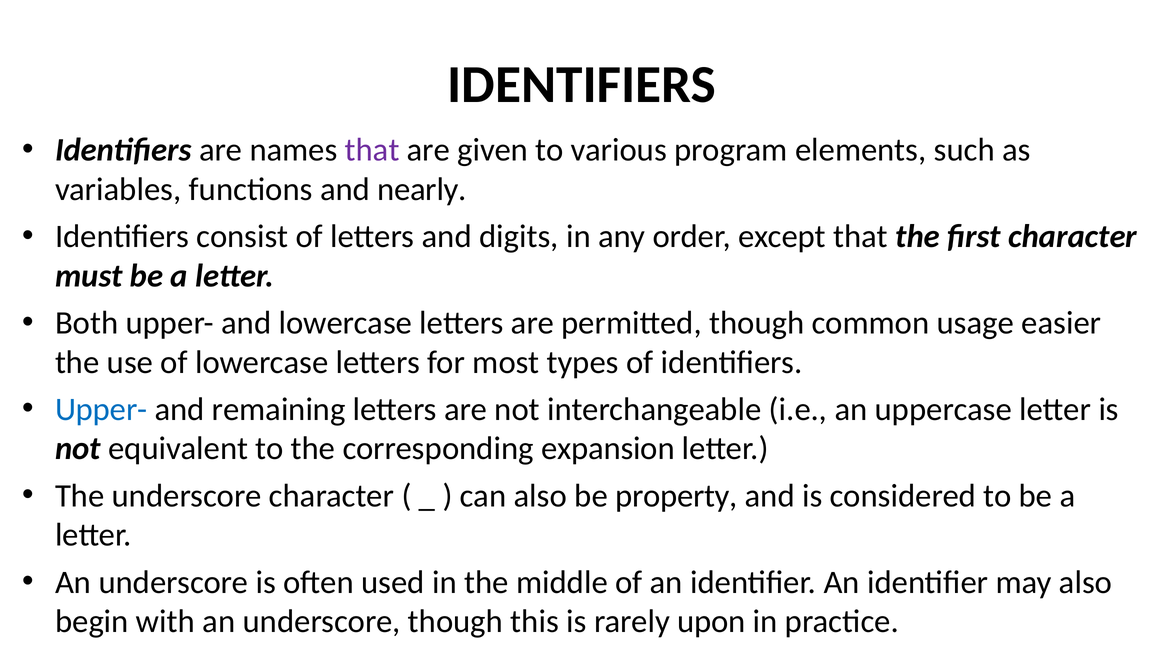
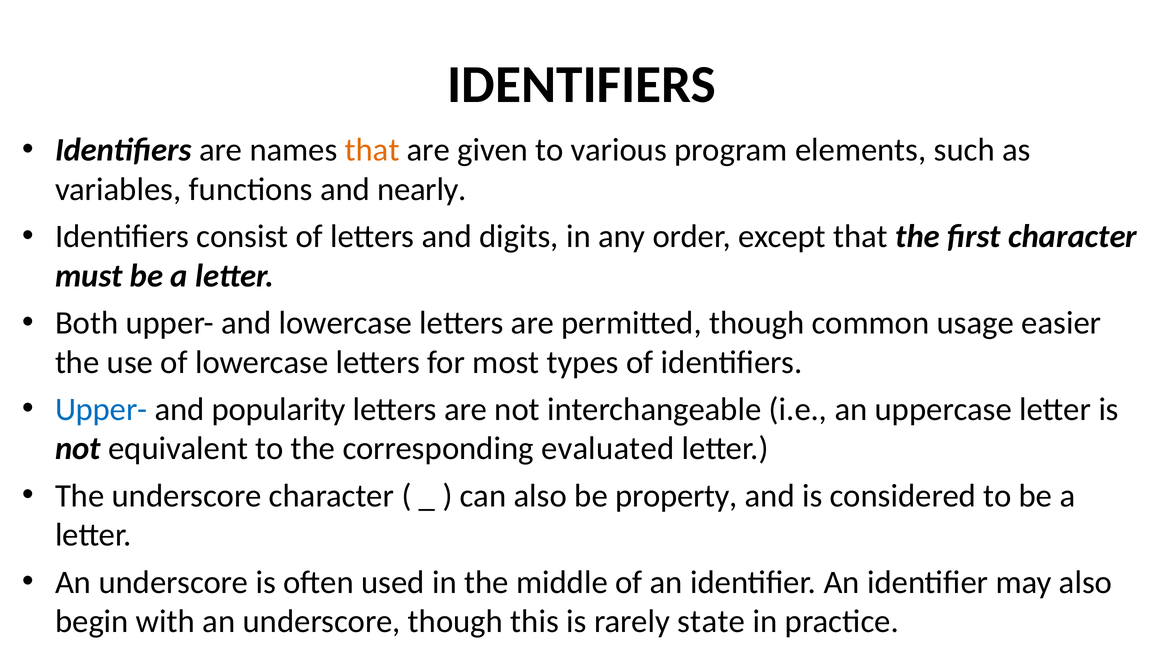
that colour: purple -> orange (372, 150)
remaining: remaining -> popularity (279, 409)
expansion: expansion -> evaluated (608, 449)
upon: upon -> state (711, 621)
